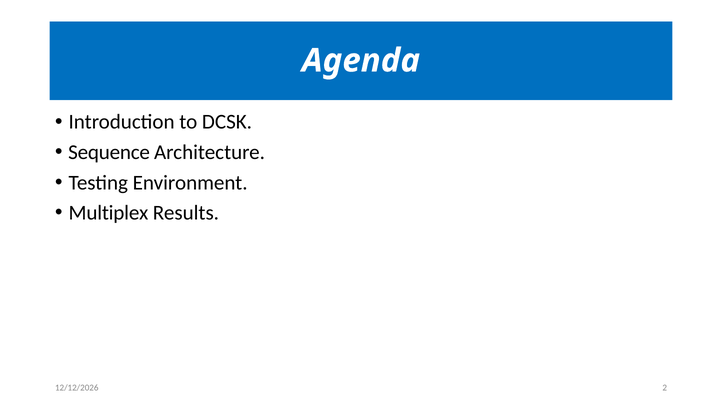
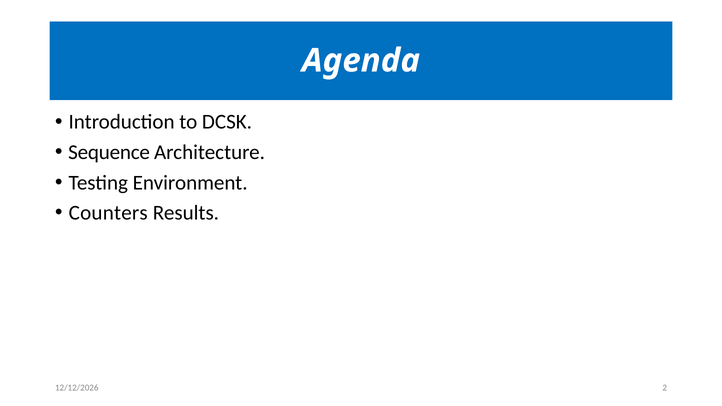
Multiplex: Multiplex -> Counters (108, 213)
